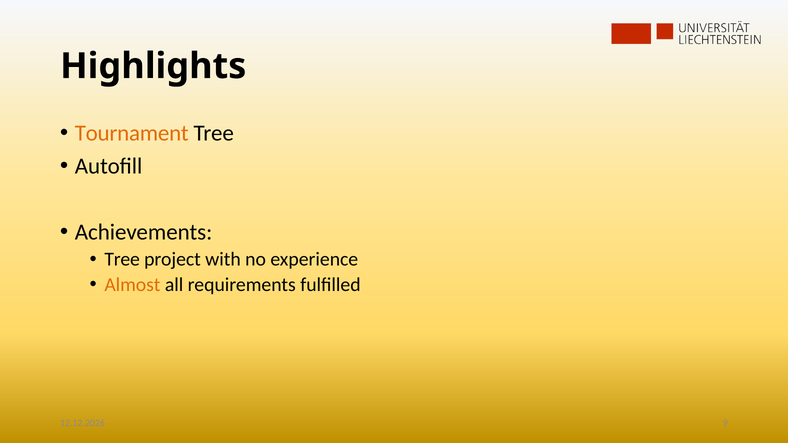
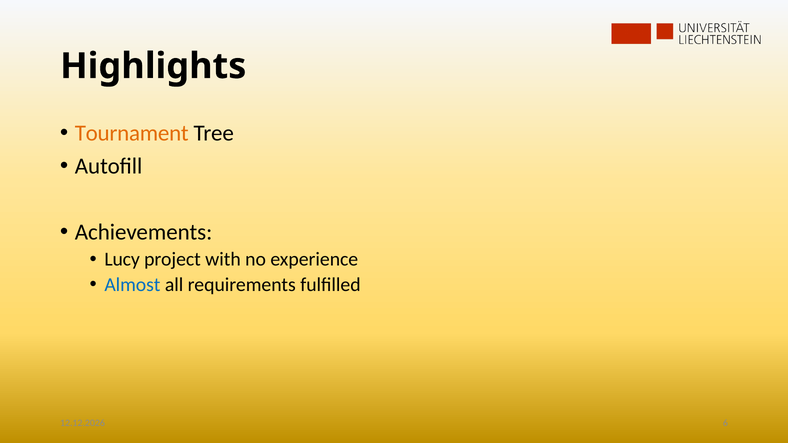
Tree: Tree -> Lucy (122, 260)
Almost colour: orange -> blue (132, 285)
9: 9 -> 6 (725, 423)
